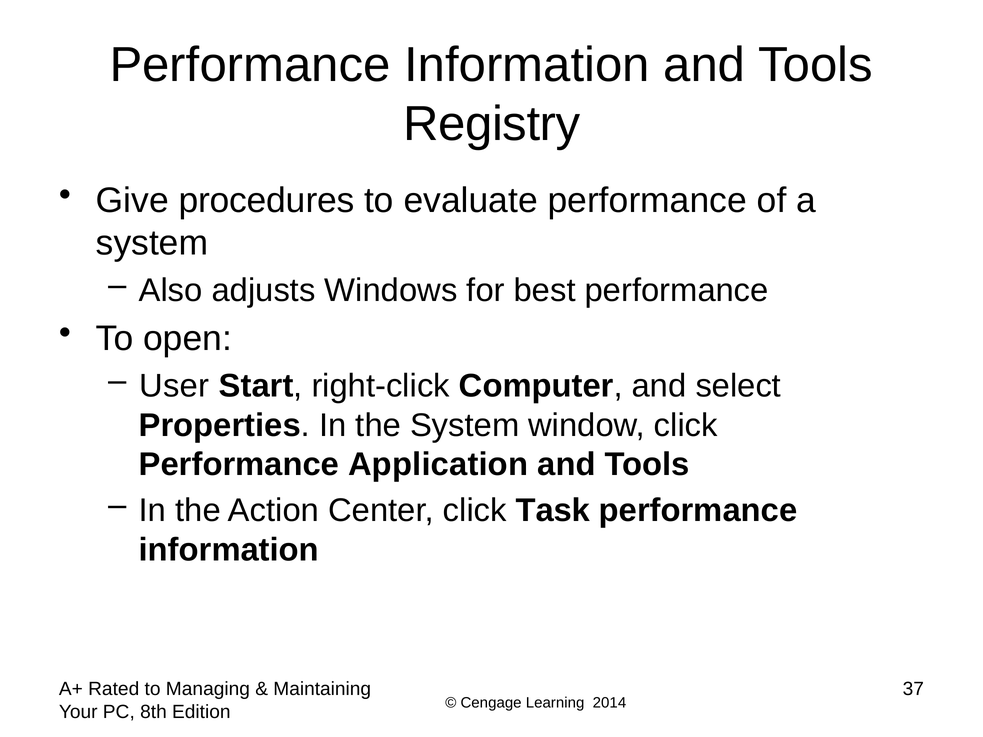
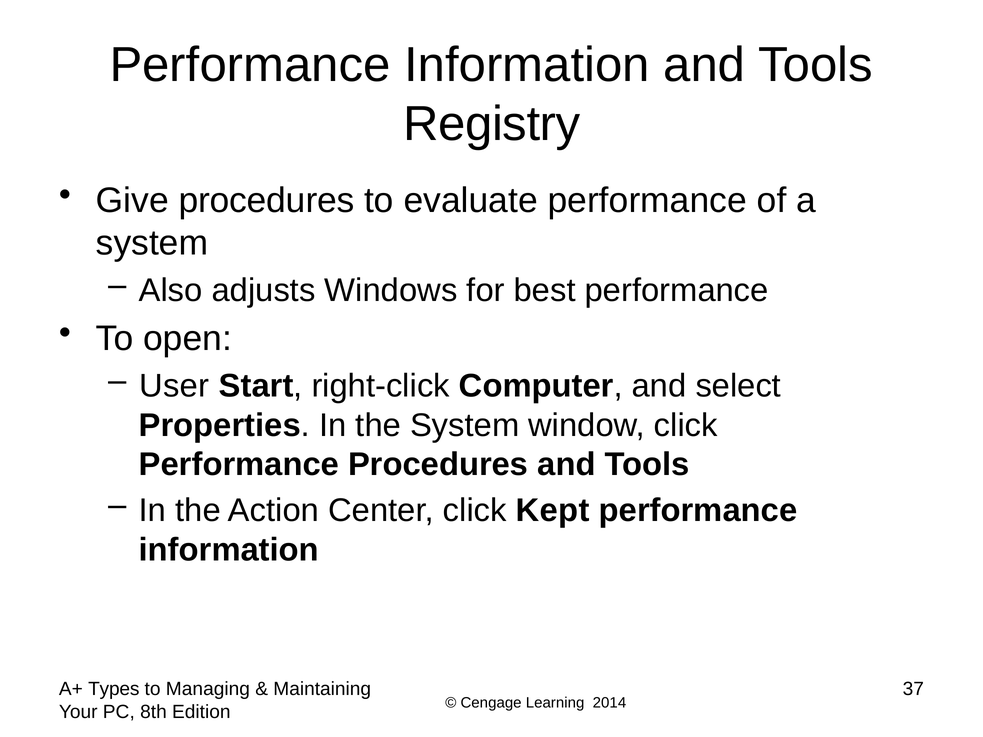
Performance Application: Application -> Procedures (438, 465)
Task: Task -> Kept (553, 511)
Rated: Rated -> Types (114, 689)
